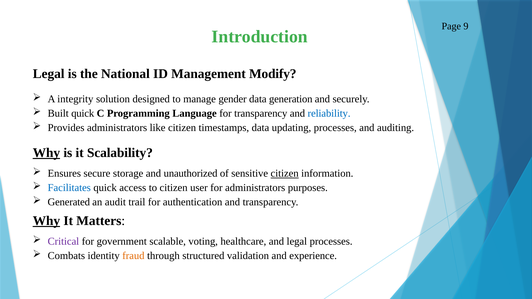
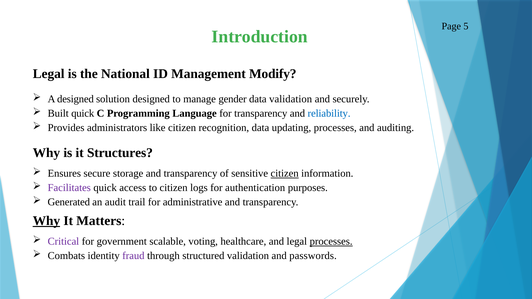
9: 9 -> 5 (466, 26)
A integrity: integrity -> designed (75, 99)
data generation: generation -> validation (291, 99)
timestamps: timestamps -> recognition (224, 128)
Why underline: present -> none (46, 153)
Scalability: Scalability -> Structures (120, 153)
storage and unauthorized: unauthorized -> transparency (191, 174)
Facilitates colour: blue -> purple (69, 188)
user: user -> logs (199, 188)
for administrators: administrators -> authentication (255, 188)
authentication: authentication -> administrative (193, 202)
processes underline: none -> present (331, 242)
fraud colour: orange -> purple (133, 256)
experience: experience -> passwords (313, 256)
